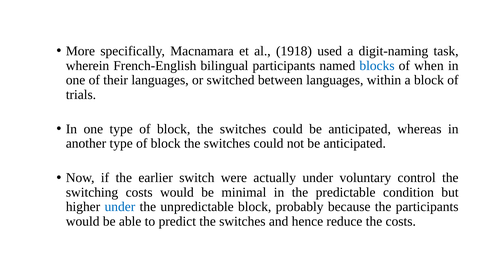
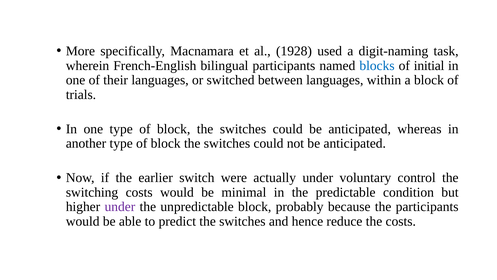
1918: 1918 -> 1928 (294, 51)
when: when -> initial (429, 65)
under colour: blue -> purple (120, 207)
